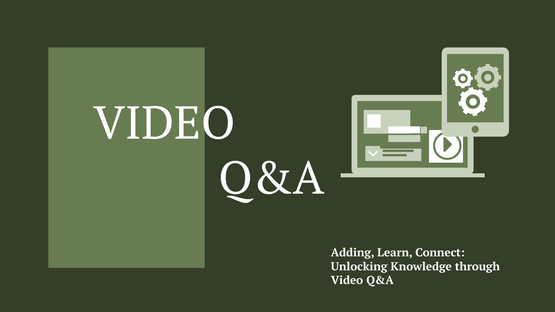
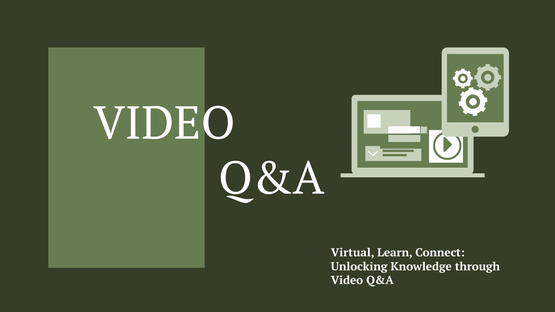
Adding: Adding -> Virtual (353, 253)
